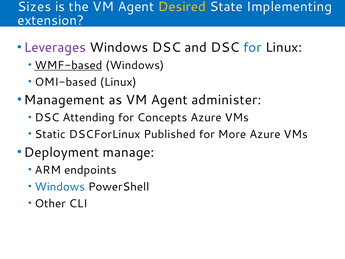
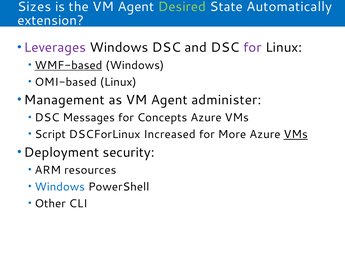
Desired colour: yellow -> light green (182, 7)
Implementing: Implementing -> Automatically (289, 7)
for colour: blue -> purple (252, 48)
Attending: Attending -> Messages (89, 118)
Static: Static -> Script (50, 134)
Published: Published -> Increased (170, 134)
VMs underline: none -> present (296, 134)
manage: manage -> security (129, 152)
endpoints: endpoints -> resources (90, 170)
